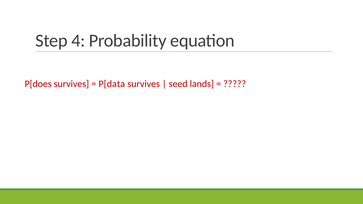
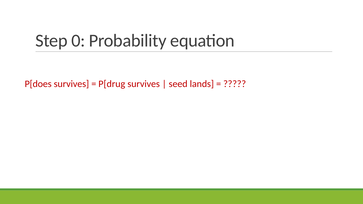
4: 4 -> 0 (78, 41)
P[data: P[data -> P[drug (112, 84)
